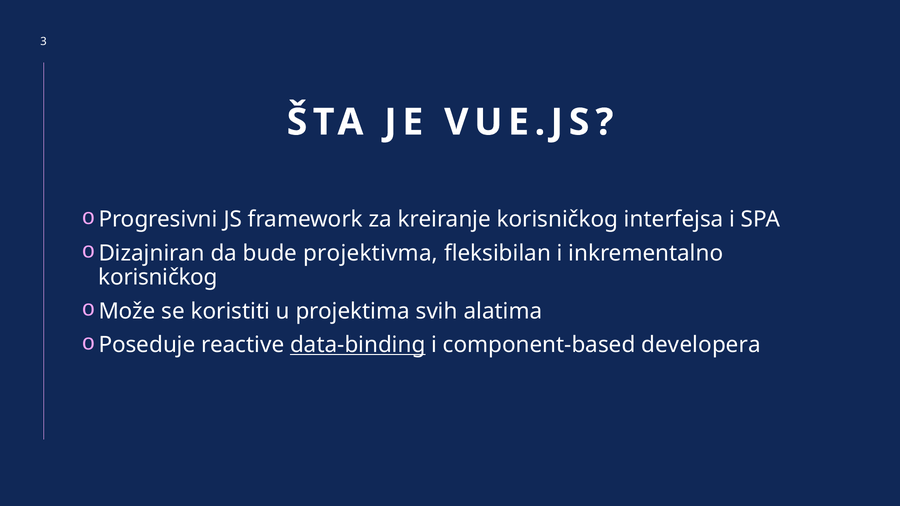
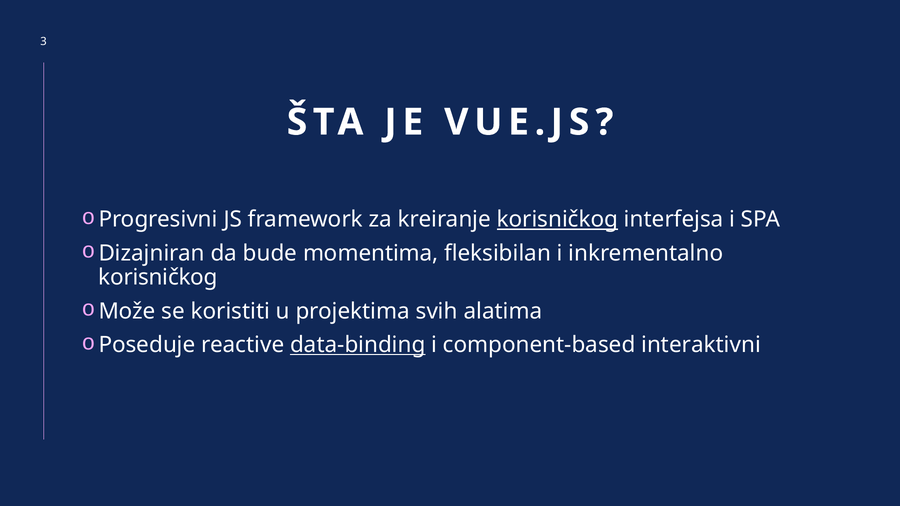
korisničkog underline: none -> present (557, 220)
projektivma: projektivma -> momentima (371, 253)
developera: developera -> interaktivni (701, 345)
